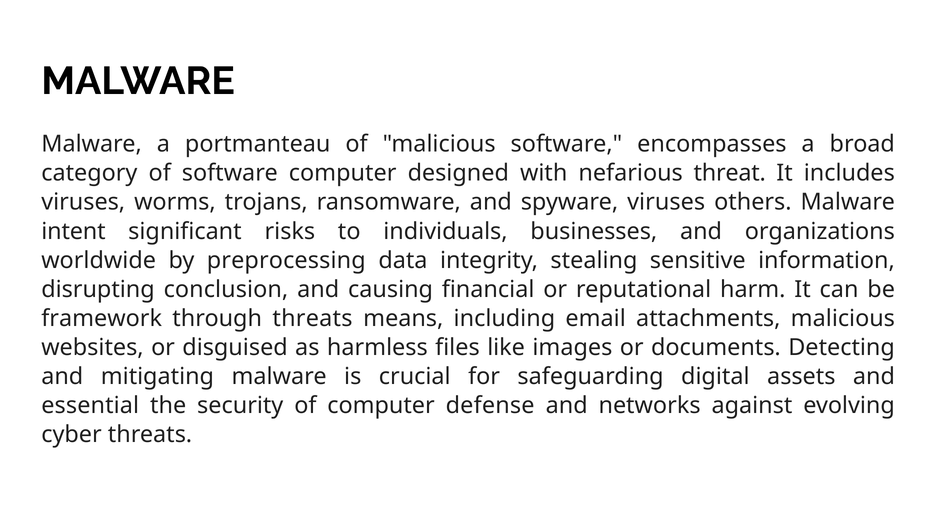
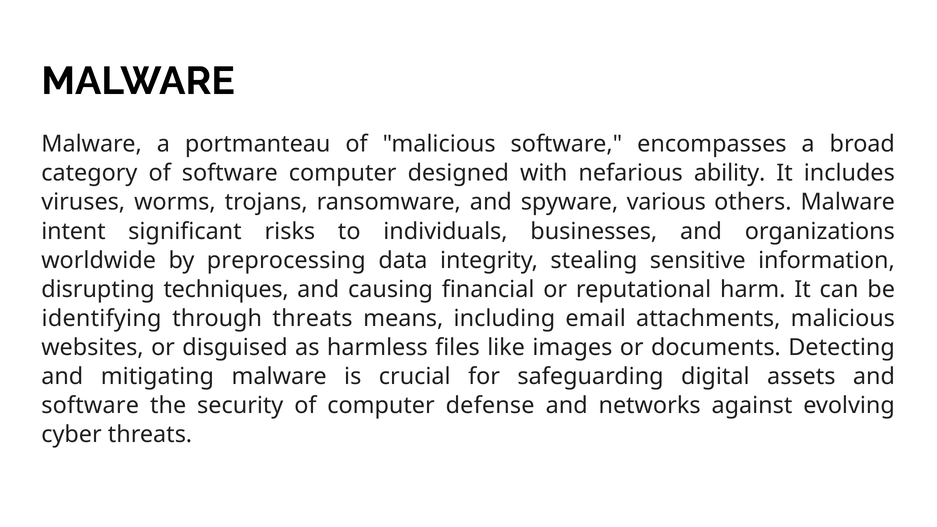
threat: threat -> ability (730, 173)
spyware viruses: viruses -> various (666, 202)
conclusion: conclusion -> techniques (226, 289)
framework: framework -> identifying (102, 319)
essential: essential -> software (90, 406)
